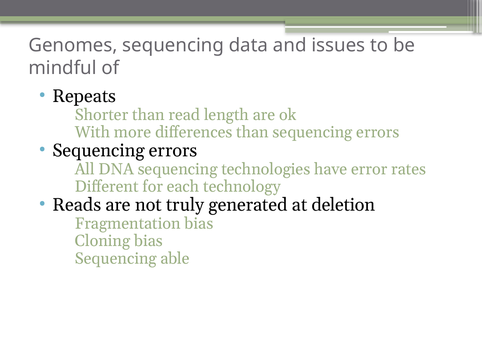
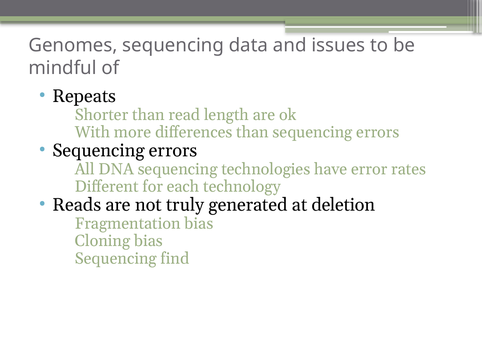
able: able -> find (175, 258)
